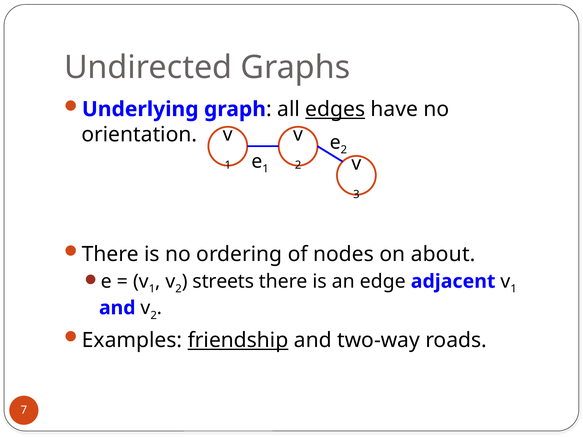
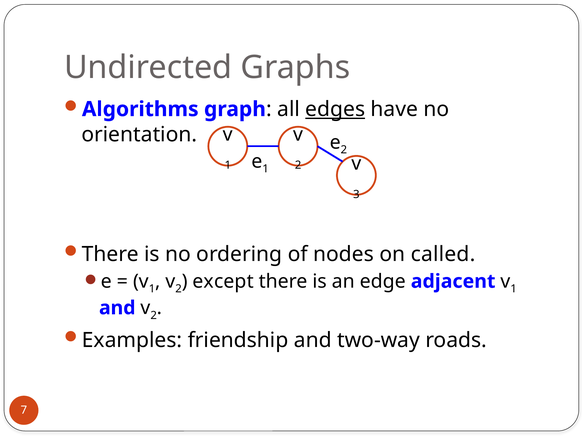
Underlying: Underlying -> Algorithms (140, 109)
about: about -> called (443, 254)
streets: streets -> except (223, 282)
friendship underline: present -> none (238, 340)
